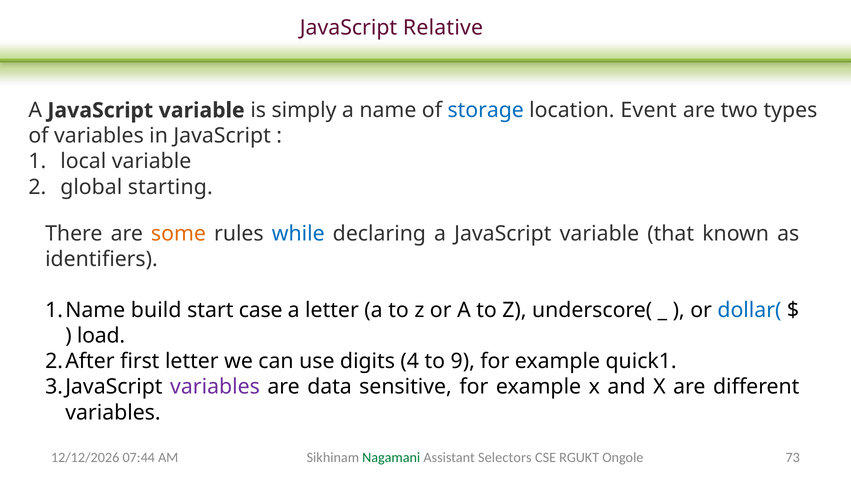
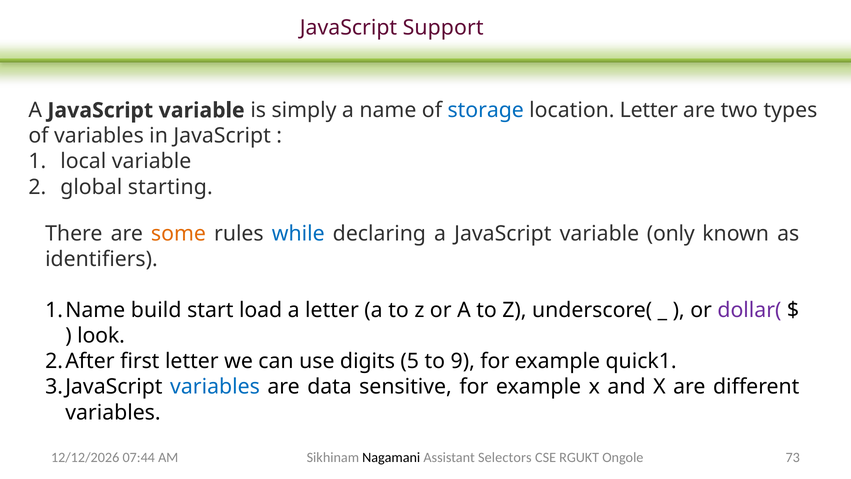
Relative: Relative -> Support (443, 28)
location Event: Event -> Letter (649, 110)
that: that -> only (671, 234)
case: case -> load (261, 310)
dollar( colour: blue -> purple (749, 310)
load: load -> look (101, 336)
4: 4 -> 5 (410, 361)
variables colour: purple -> blue (215, 387)
Nagamani colour: green -> black (391, 457)
